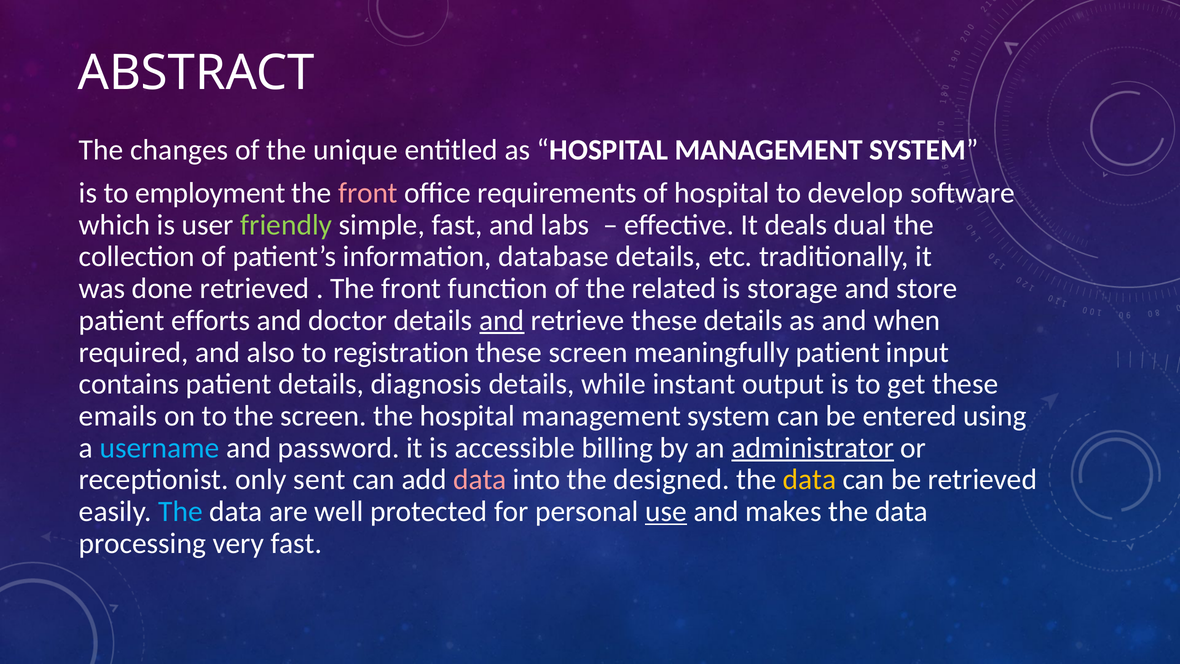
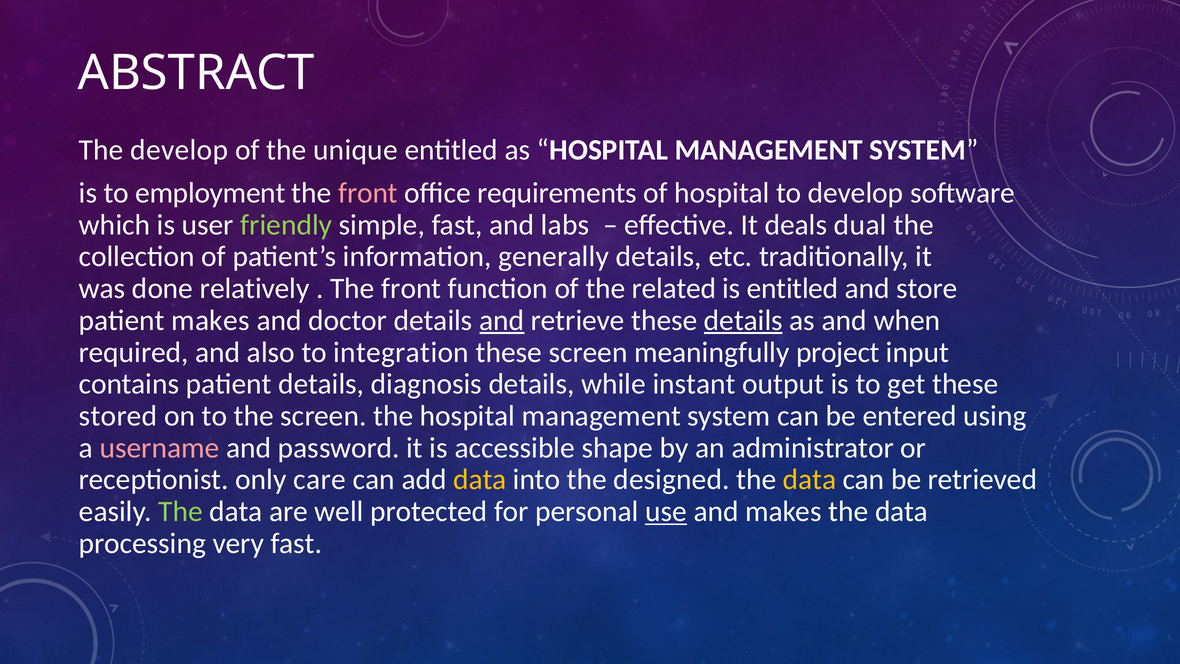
The changes: changes -> develop (179, 150)
database: database -> generally (554, 257)
done retrieved: retrieved -> relatively (255, 288)
is storage: storage -> entitled (793, 288)
patient efforts: efforts -> makes (210, 320)
details underline: none -> present (743, 320)
registration: registration -> integration (401, 352)
meaningfully patient: patient -> project (838, 352)
emails: emails -> stored (118, 416)
username colour: light blue -> pink (160, 448)
billing: billing -> shape (617, 448)
administrator underline: present -> none (813, 448)
sent: sent -> care (320, 480)
data colour: pink -> yellow (480, 480)
The colour: light blue -> light green (181, 511)
